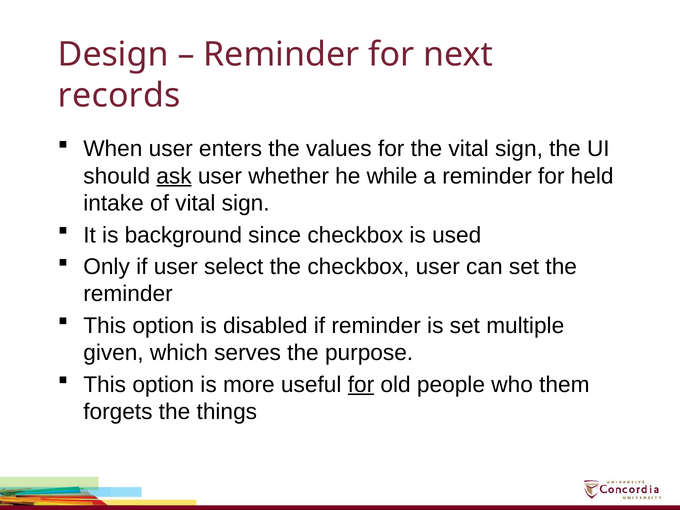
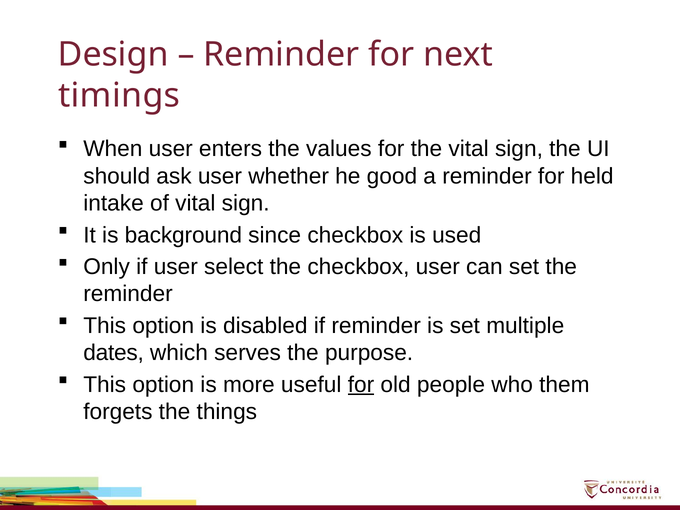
records: records -> timings (119, 95)
ask underline: present -> none (174, 176)
while: while -> good (392, 176)
given: given -> dates (114, 353)
